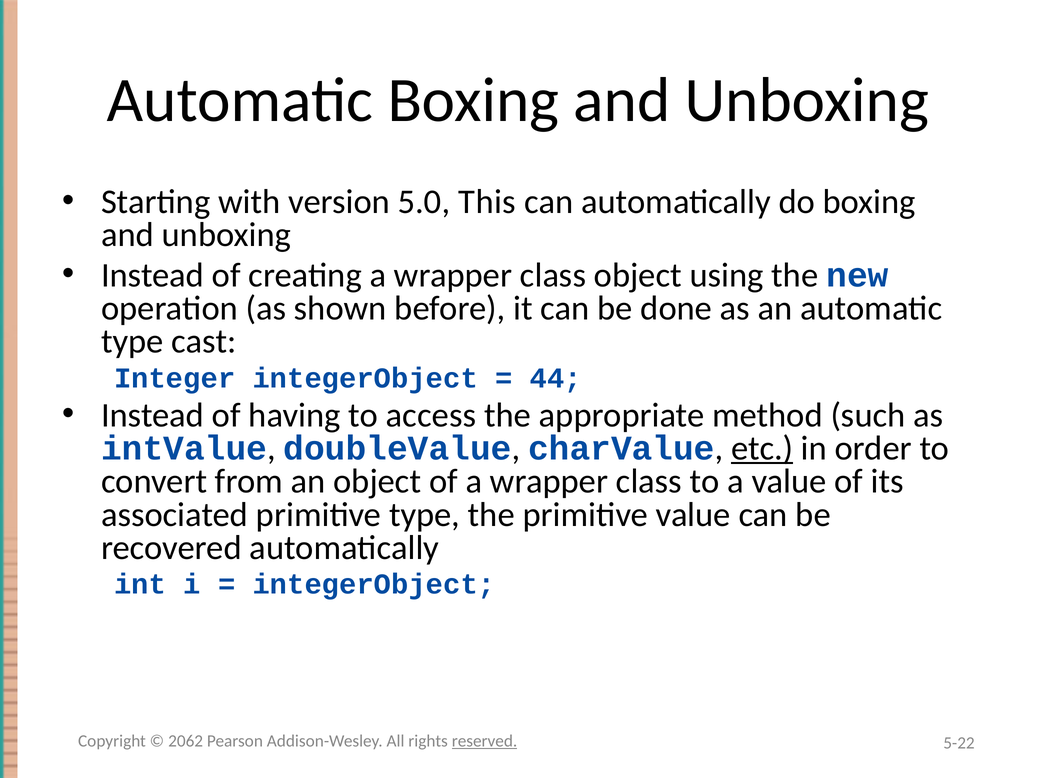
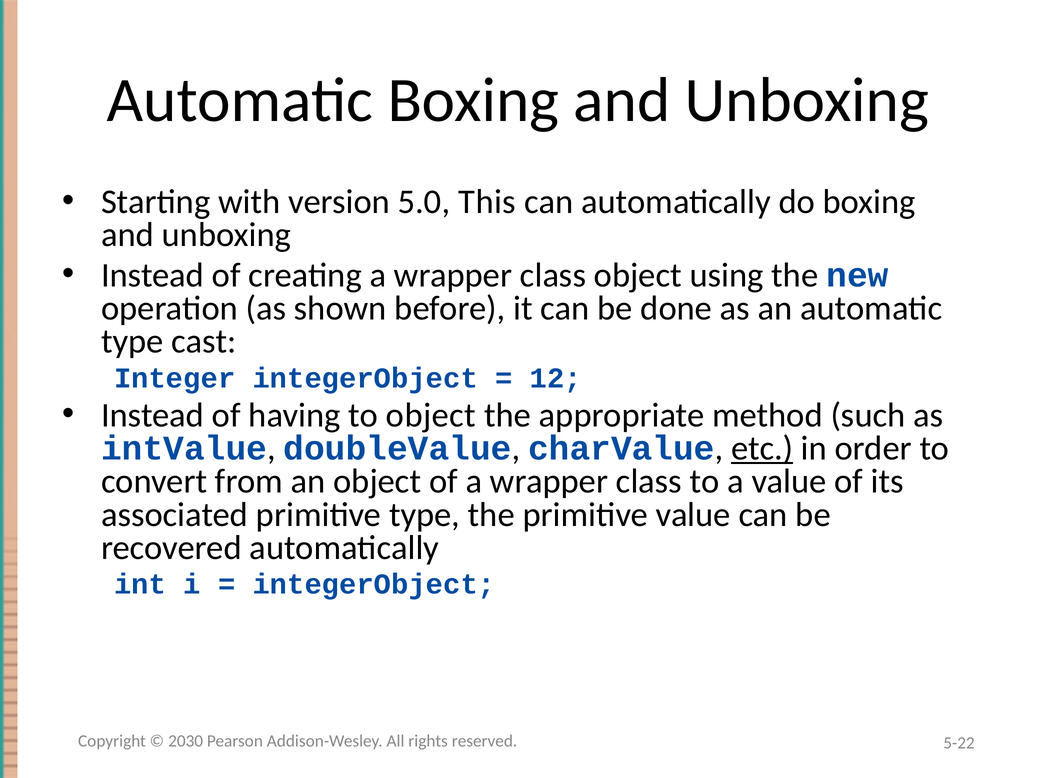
44: 44 -> 12 (556, 378)
to access: access -> object (431, 415)
2062: 2062 -> 2030 (186, 741)
reserved underline: present -> none (485, 741)
